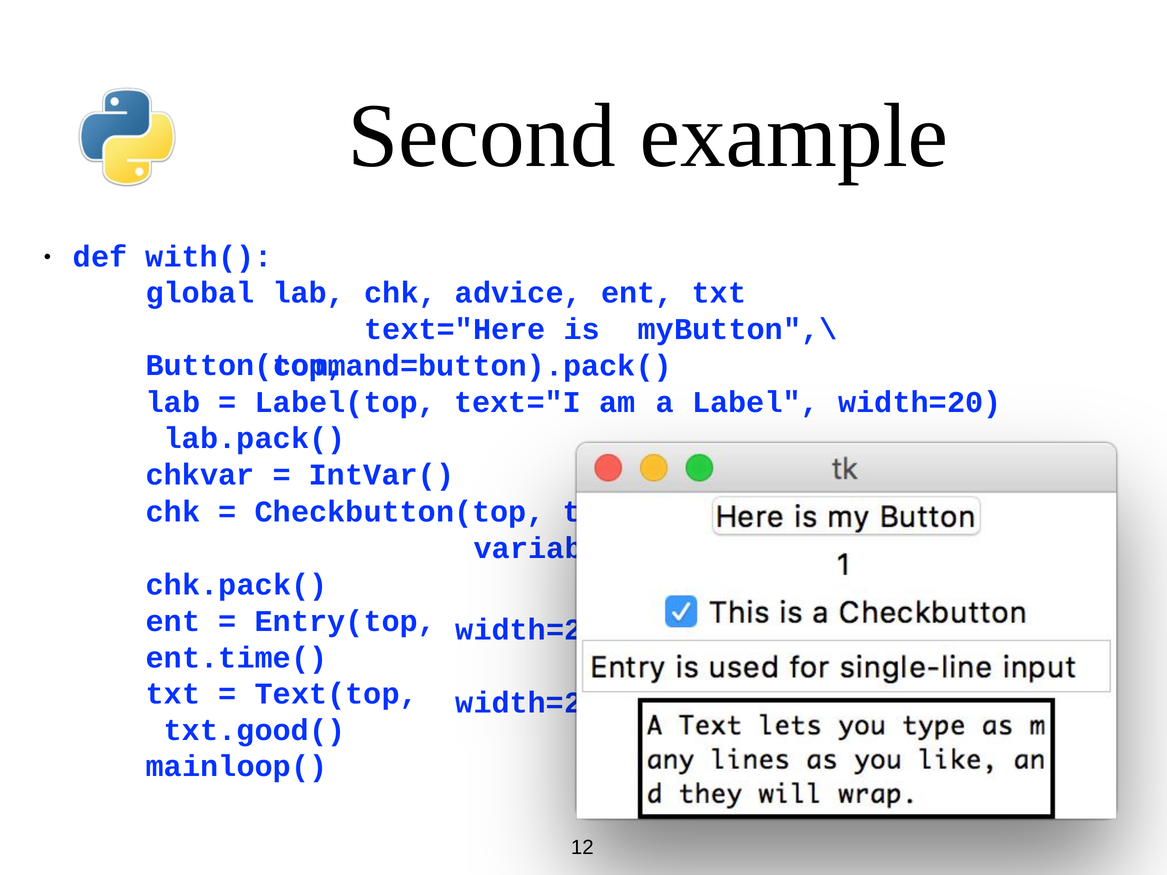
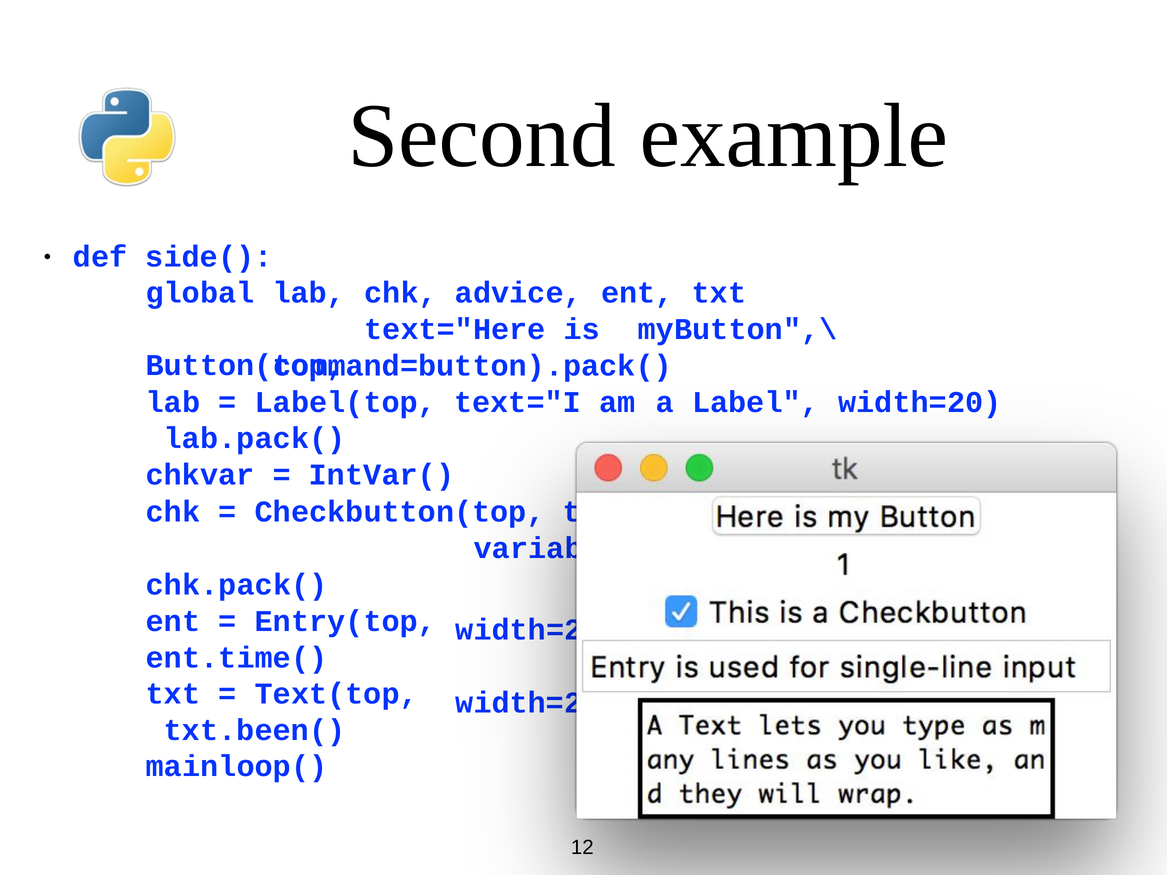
with(: with( -> side( (209, 257)
txt.good(: txt.good( -> txt.been( (255, 730)
